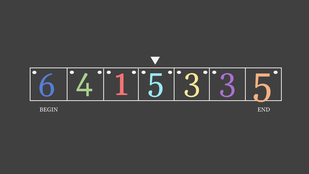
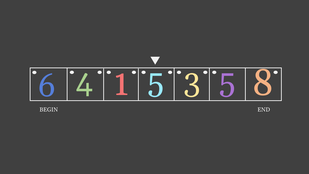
3: 3 -> 5 (227, 81)
6 5: 5 -> 8 (263, 83)
